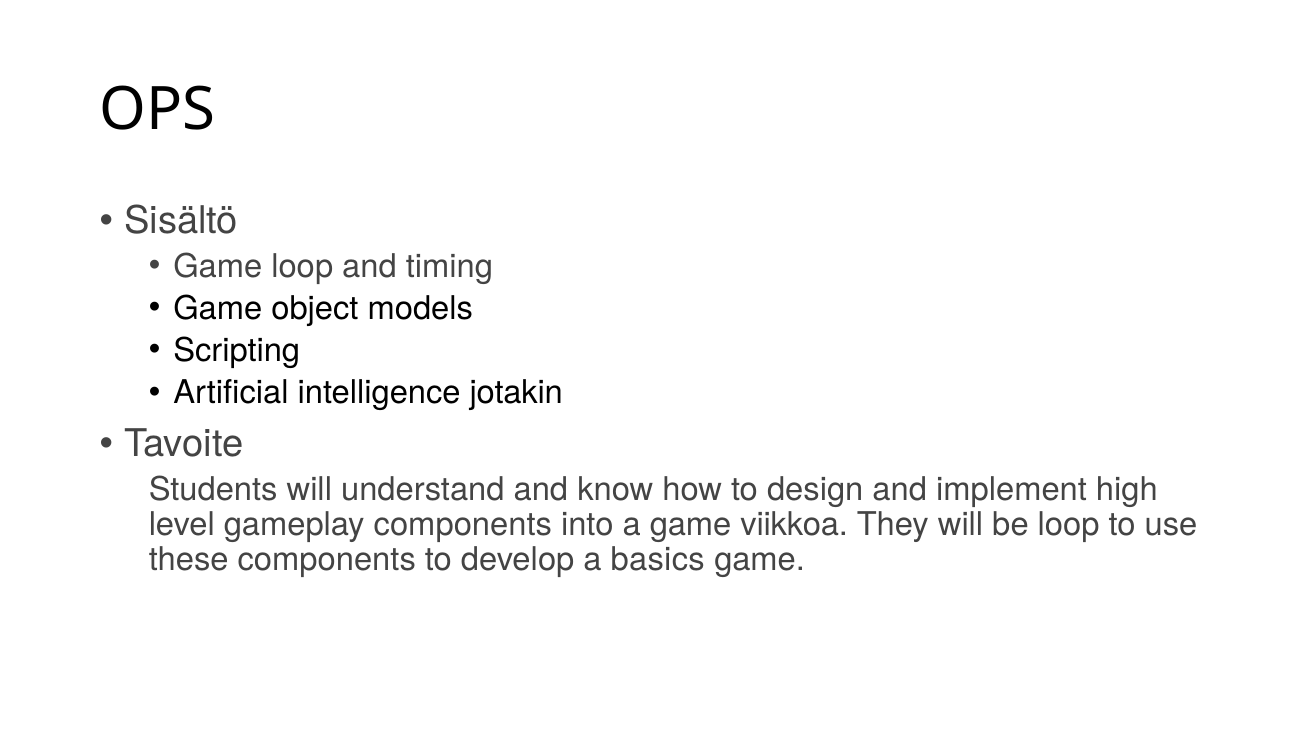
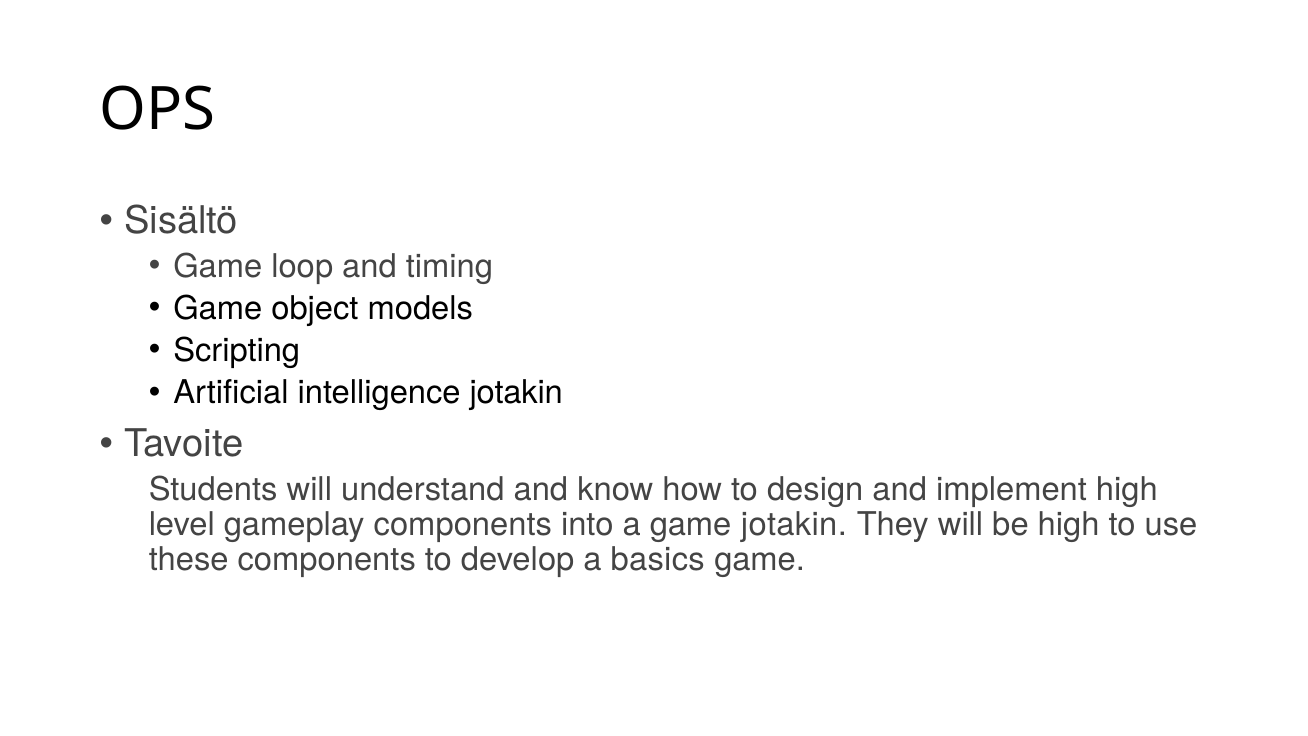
game viikkoa: viikkoa -> jotakin (794, 525)
be loop: loop -> high (1069, 525)
